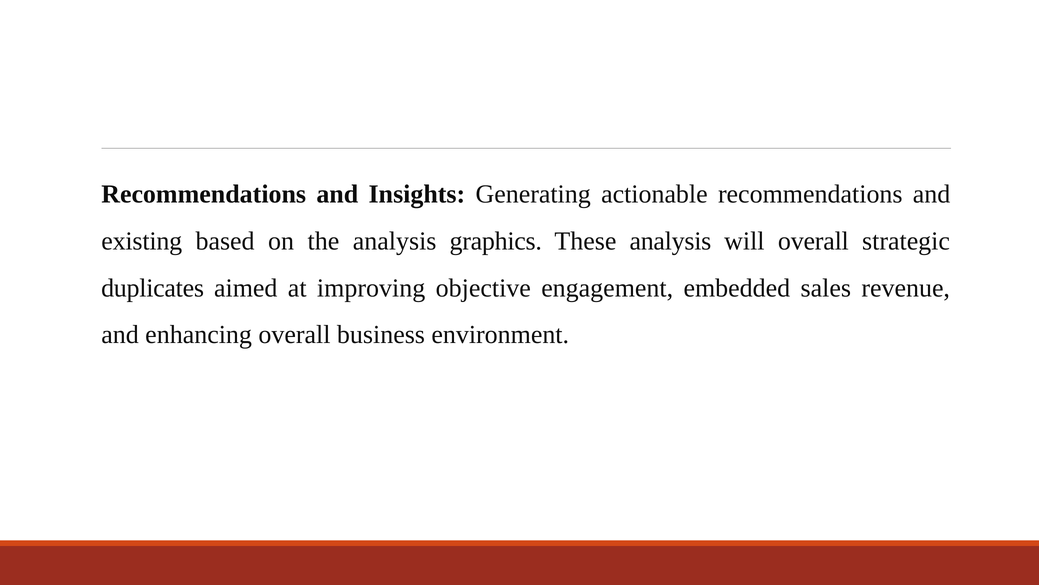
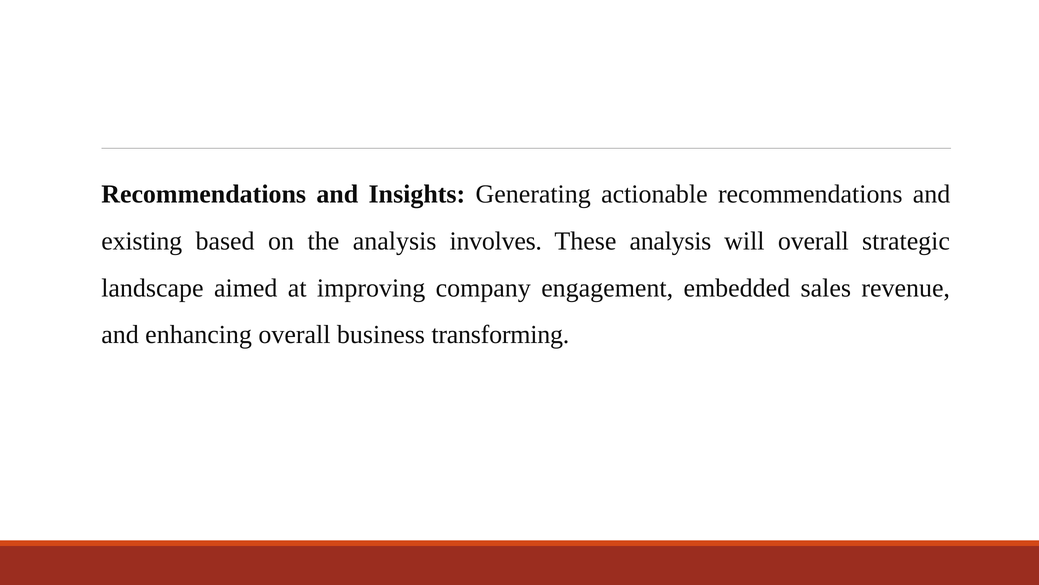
graphics: graphics -> involves (496, 241)
duplicates: duplicates -> landscape (152, 288)
objective: objective -> company (483, 288)
environment: environment -> transforming (500, 334)
